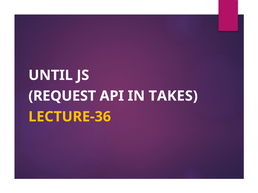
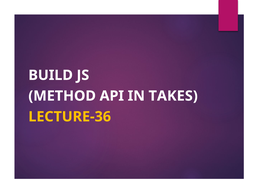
UNTIL: UNTIL -> BUILD (51, 75)
REQUEST: REQUEST -> METHOD (62, 96)
